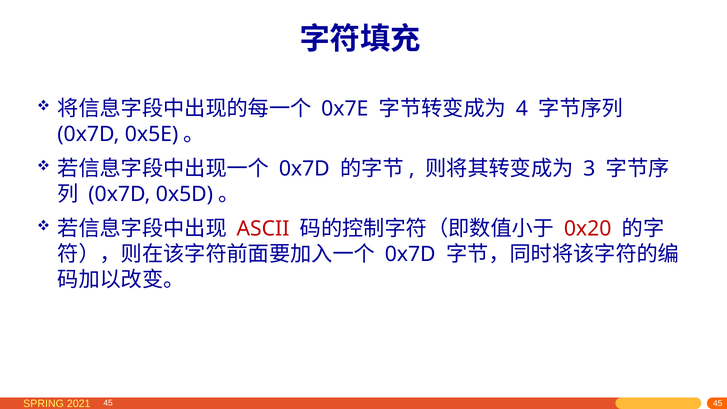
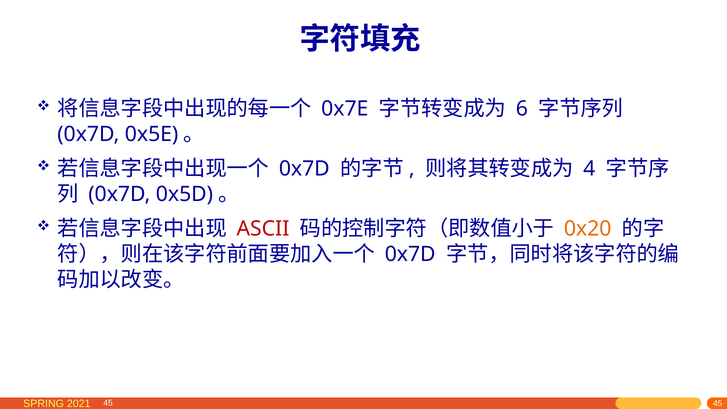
4: 4 -> 6 (522, 109)
3: 3 -> 4 (589, 169)
0x20 colour: red -> orange (588, 229)
